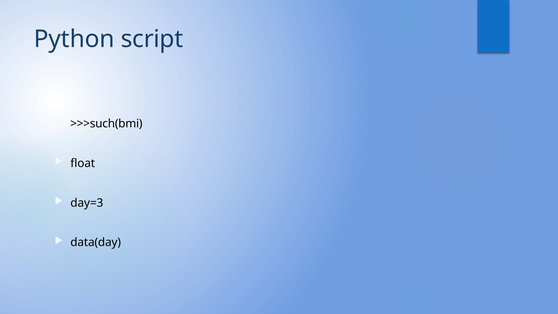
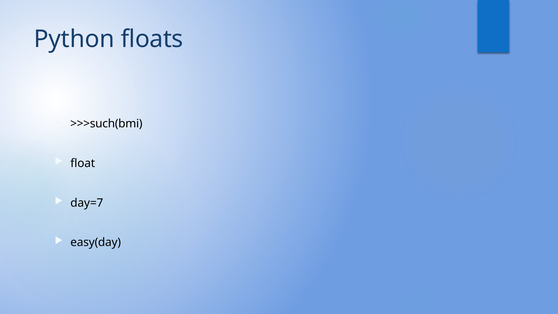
script: script -> floats (152, 39)
day=3: day=3 -> day=7 (87, 203)
data(day: data(day -> easy(day (96, 242)
